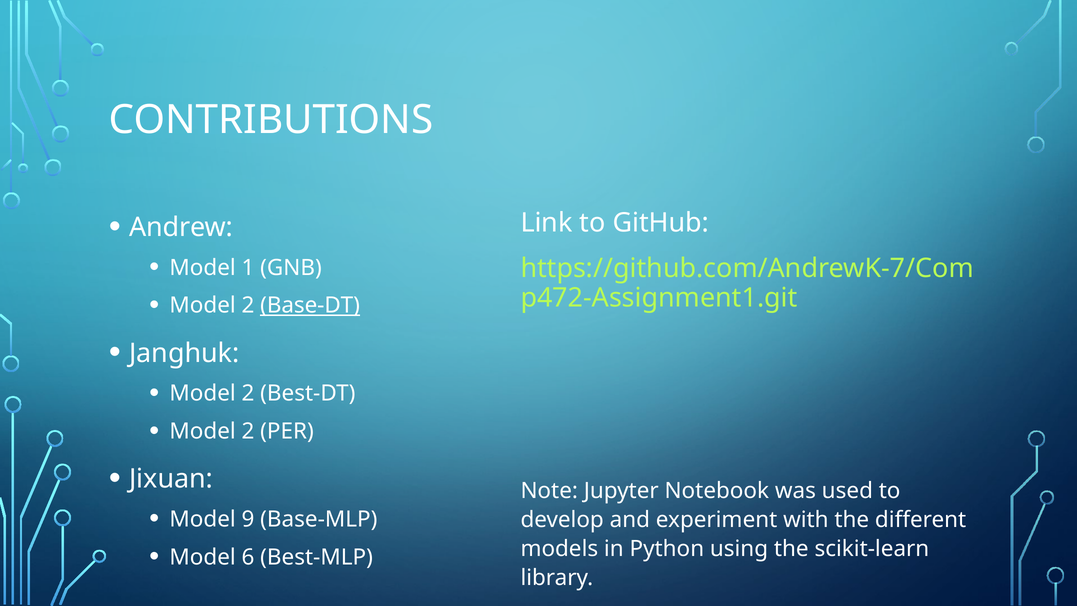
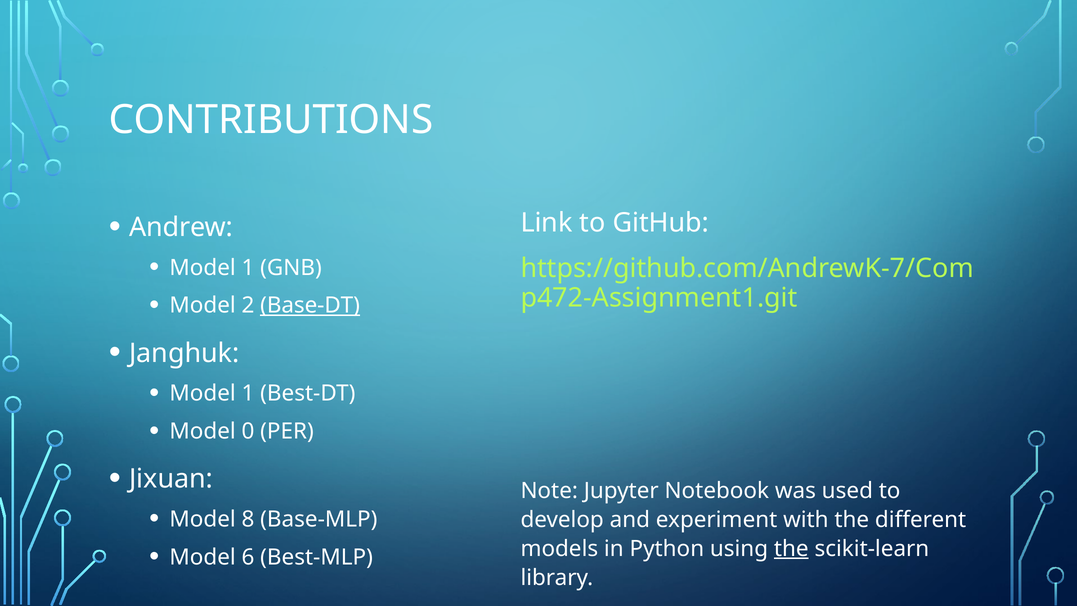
2: 2 -> 1 (248, 393)
2: 2 -> 0 (248, 431)
9: 9 -> 8 (248, 519)
the underline: none -> present (791, 549)
